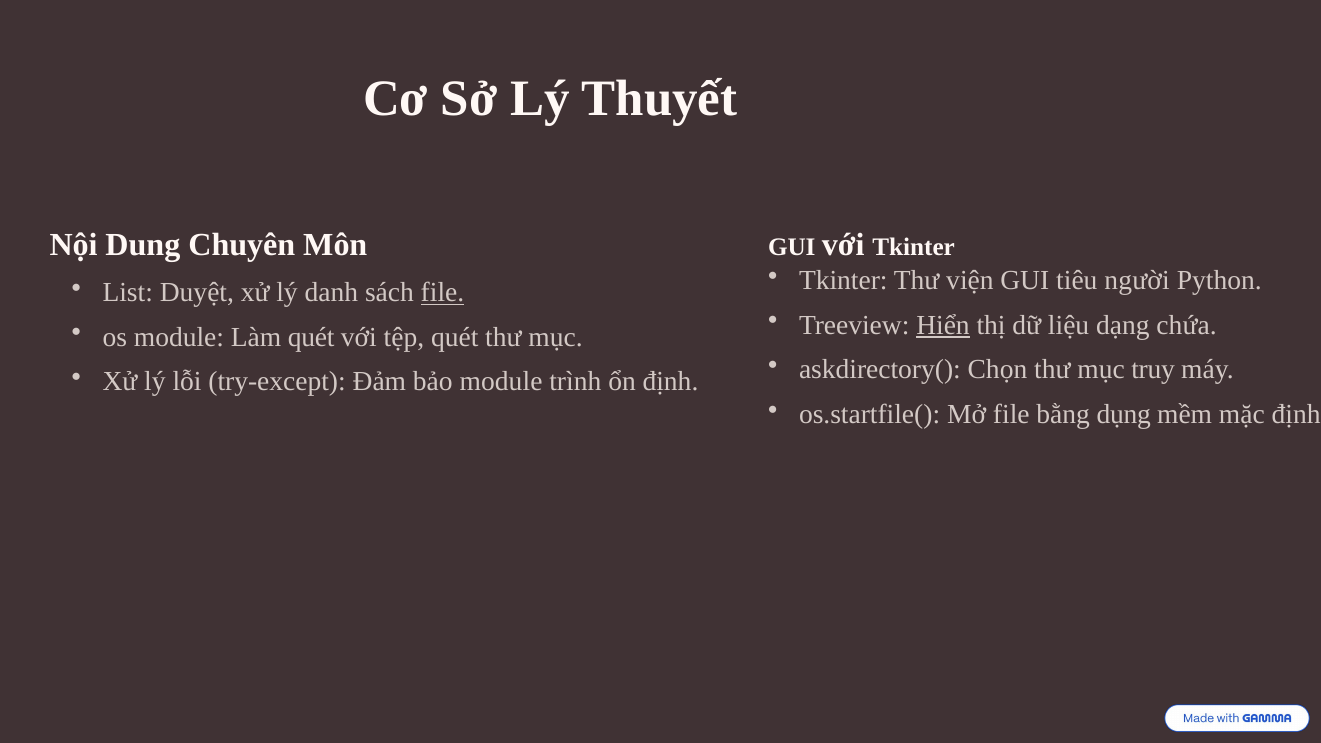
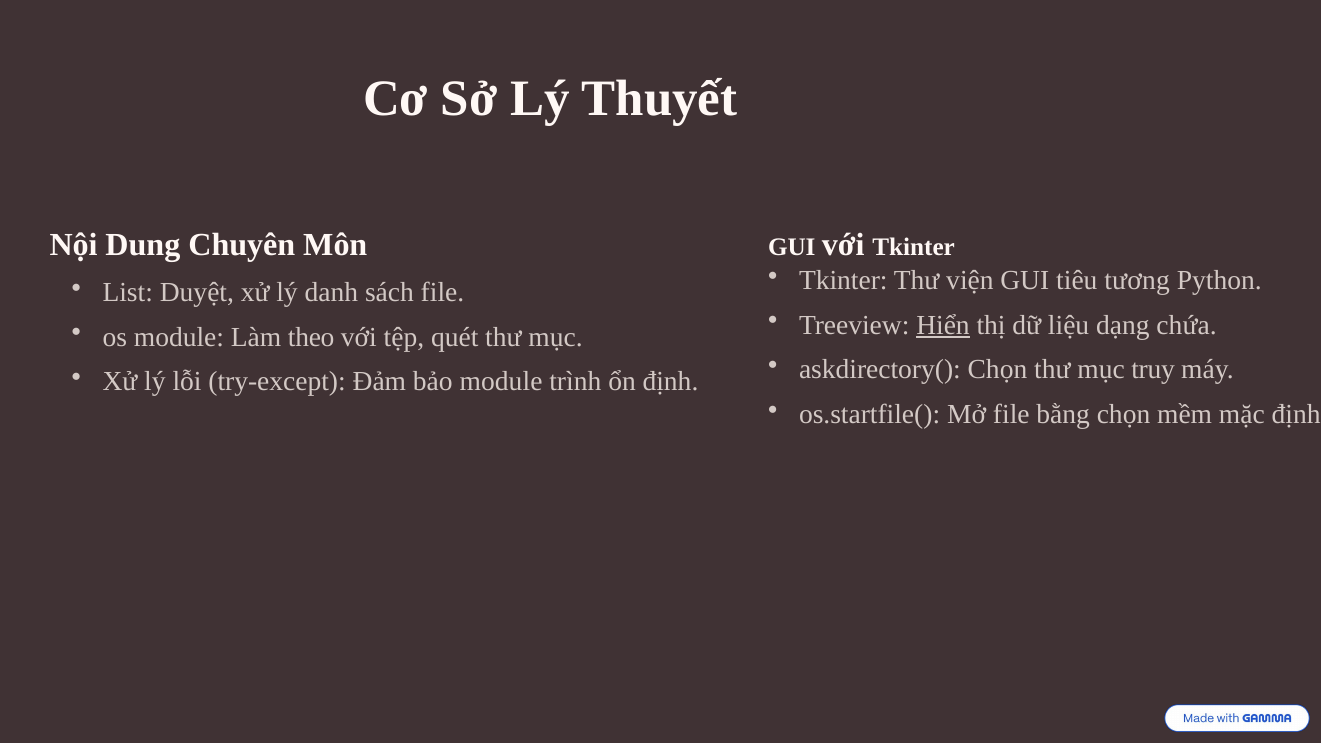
người: người -> tương (1137, 281)
file underline: present -> none (443, 293)
Làm quét: quét -> theo (311, 337)
bằng dụng: dụng -> chọn (1124, 415)
